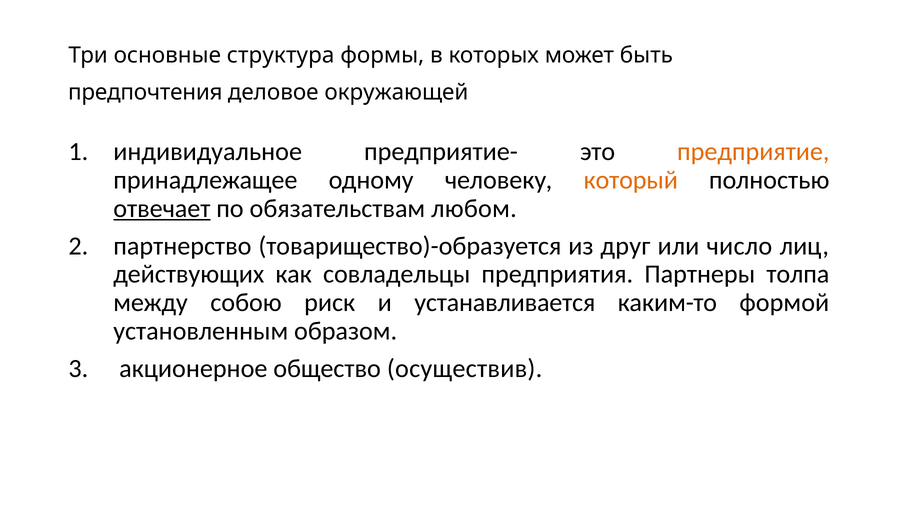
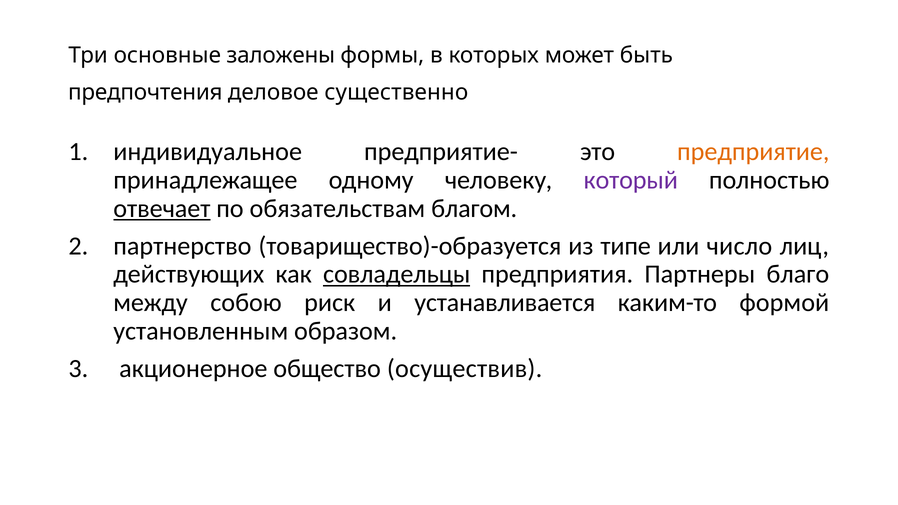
структура: структура -> заложены (281, 55)
окружающей: окружающей -> существенно (396, 92)
который colour: orange -> purple (631, 180)
любом: любом -> благом (474, 208)
друг: друг -> типе (626, 246)
совладельцы underline: none -> present (397, 274)
толпа: толпа -> благо (798, 274)
